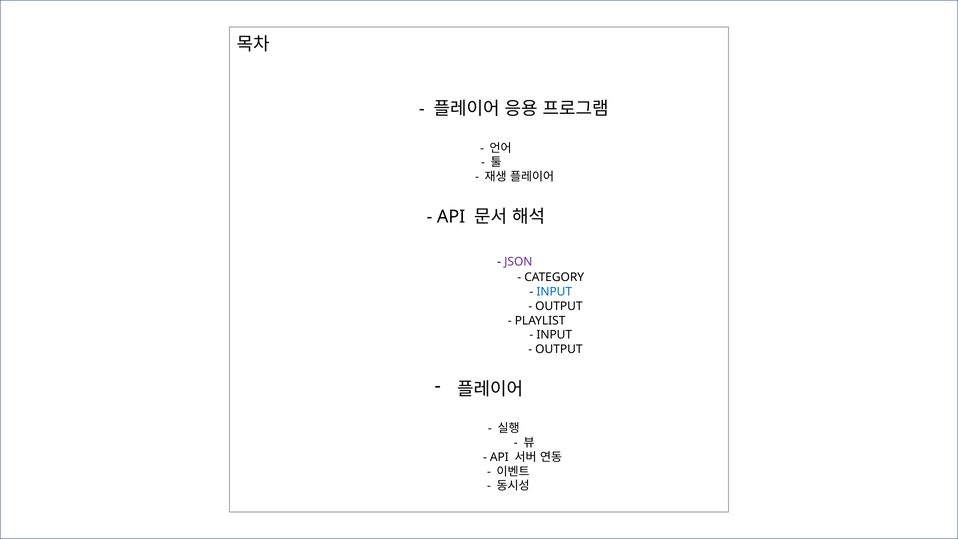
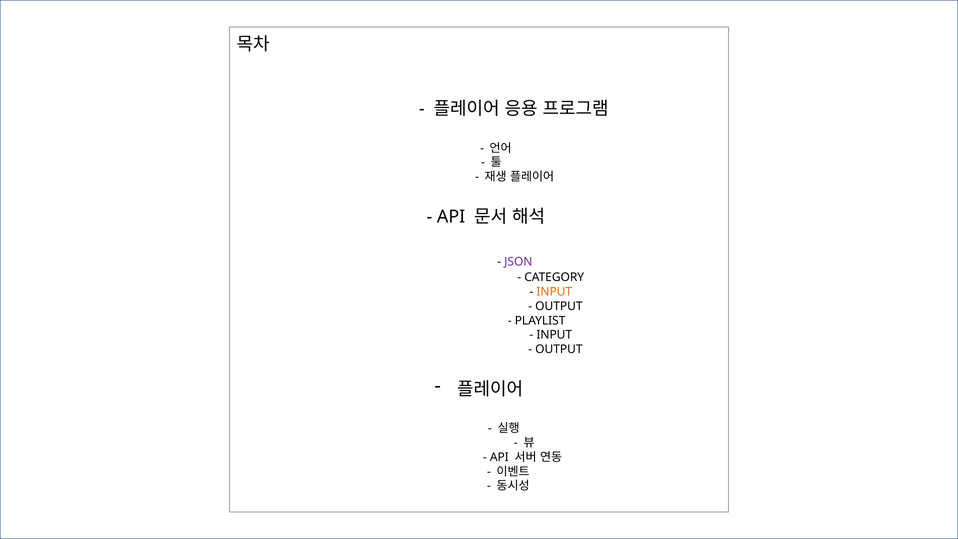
INPUT colour: blue -> orange (554, 292)
